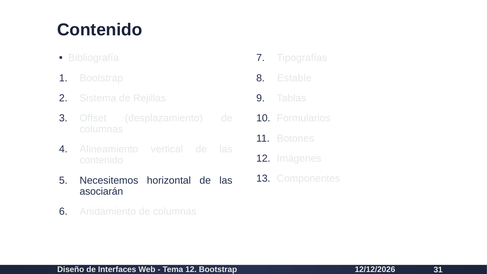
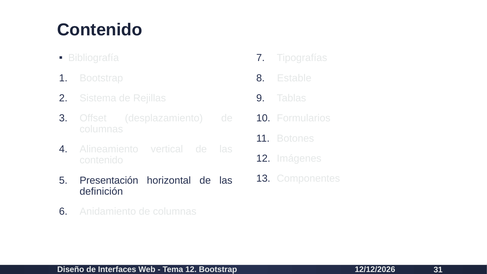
Necesitemos: Necesitemos -> Presentación (109, 180)
asociarán: asociarán -> definición (101, 191)
